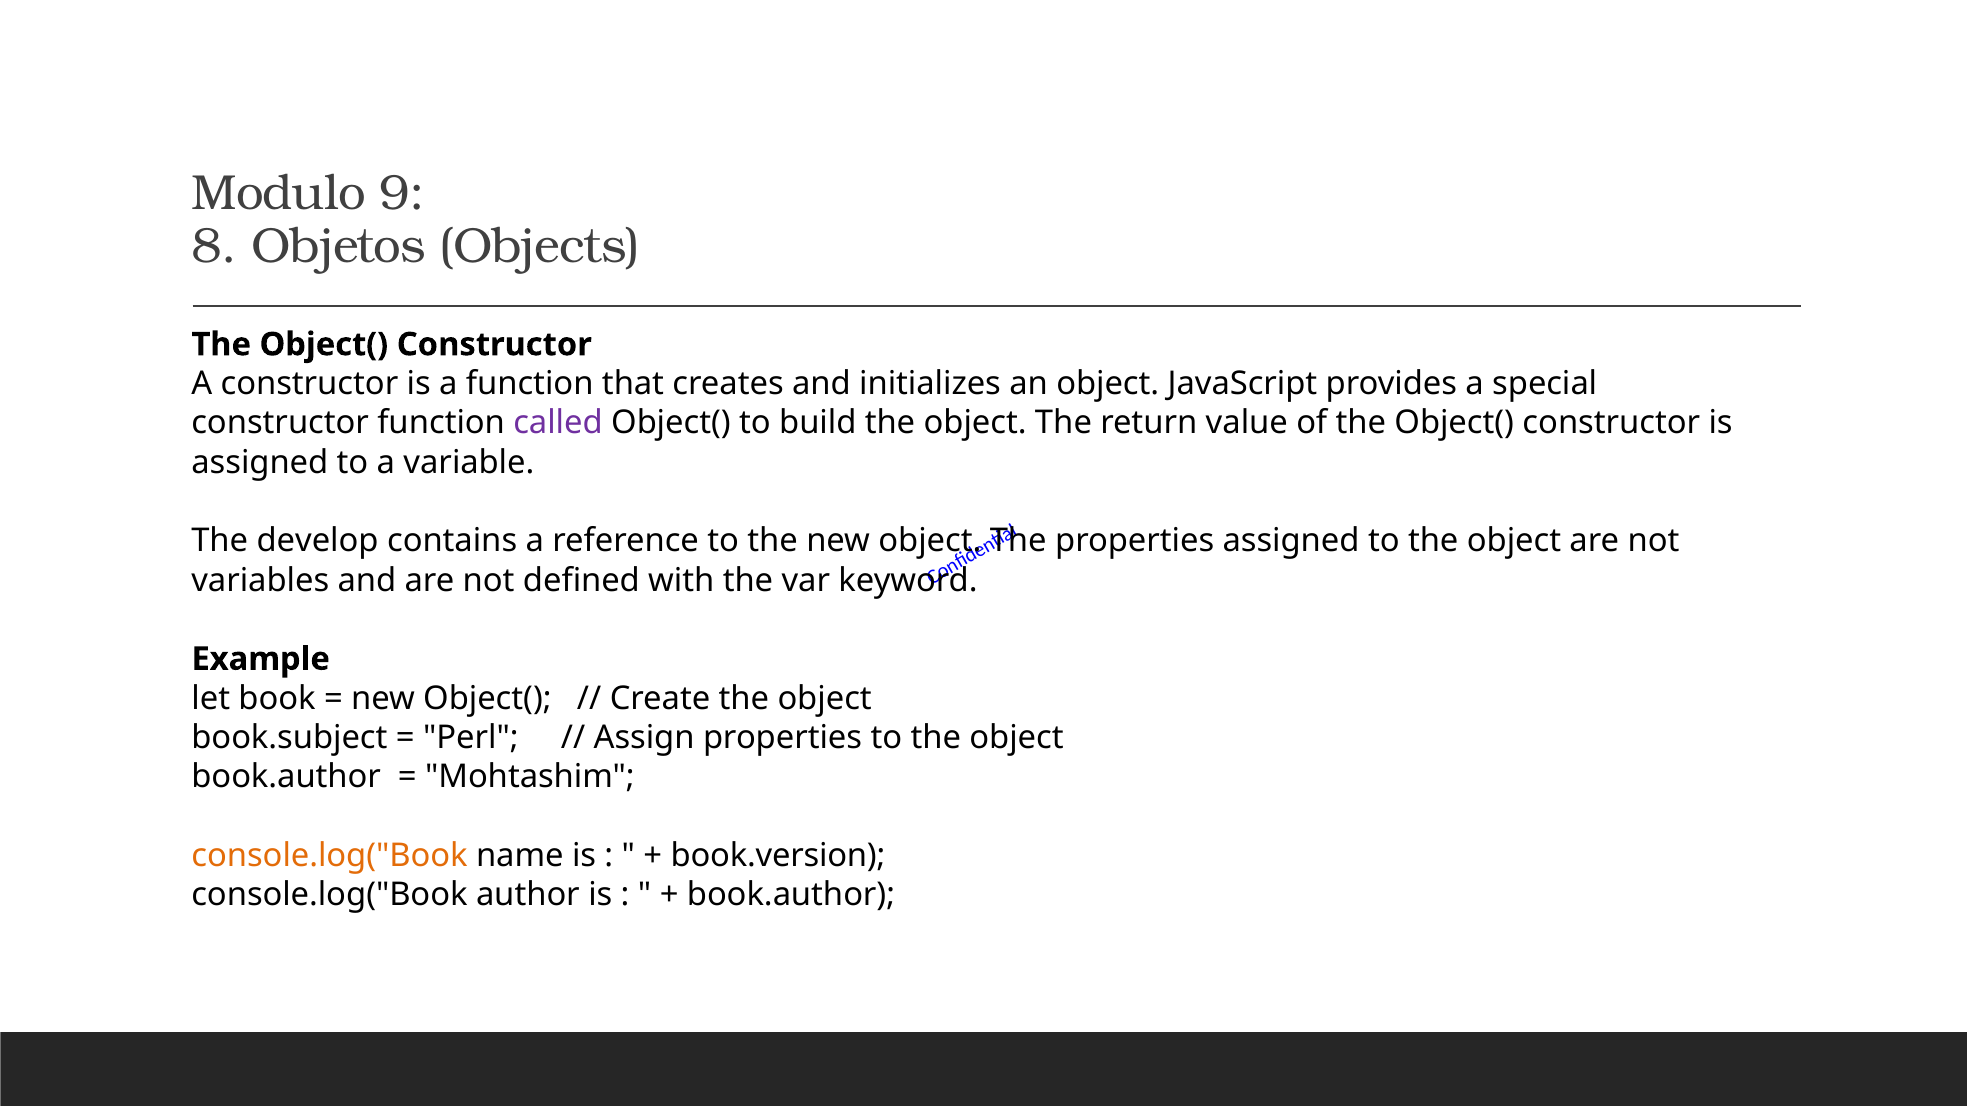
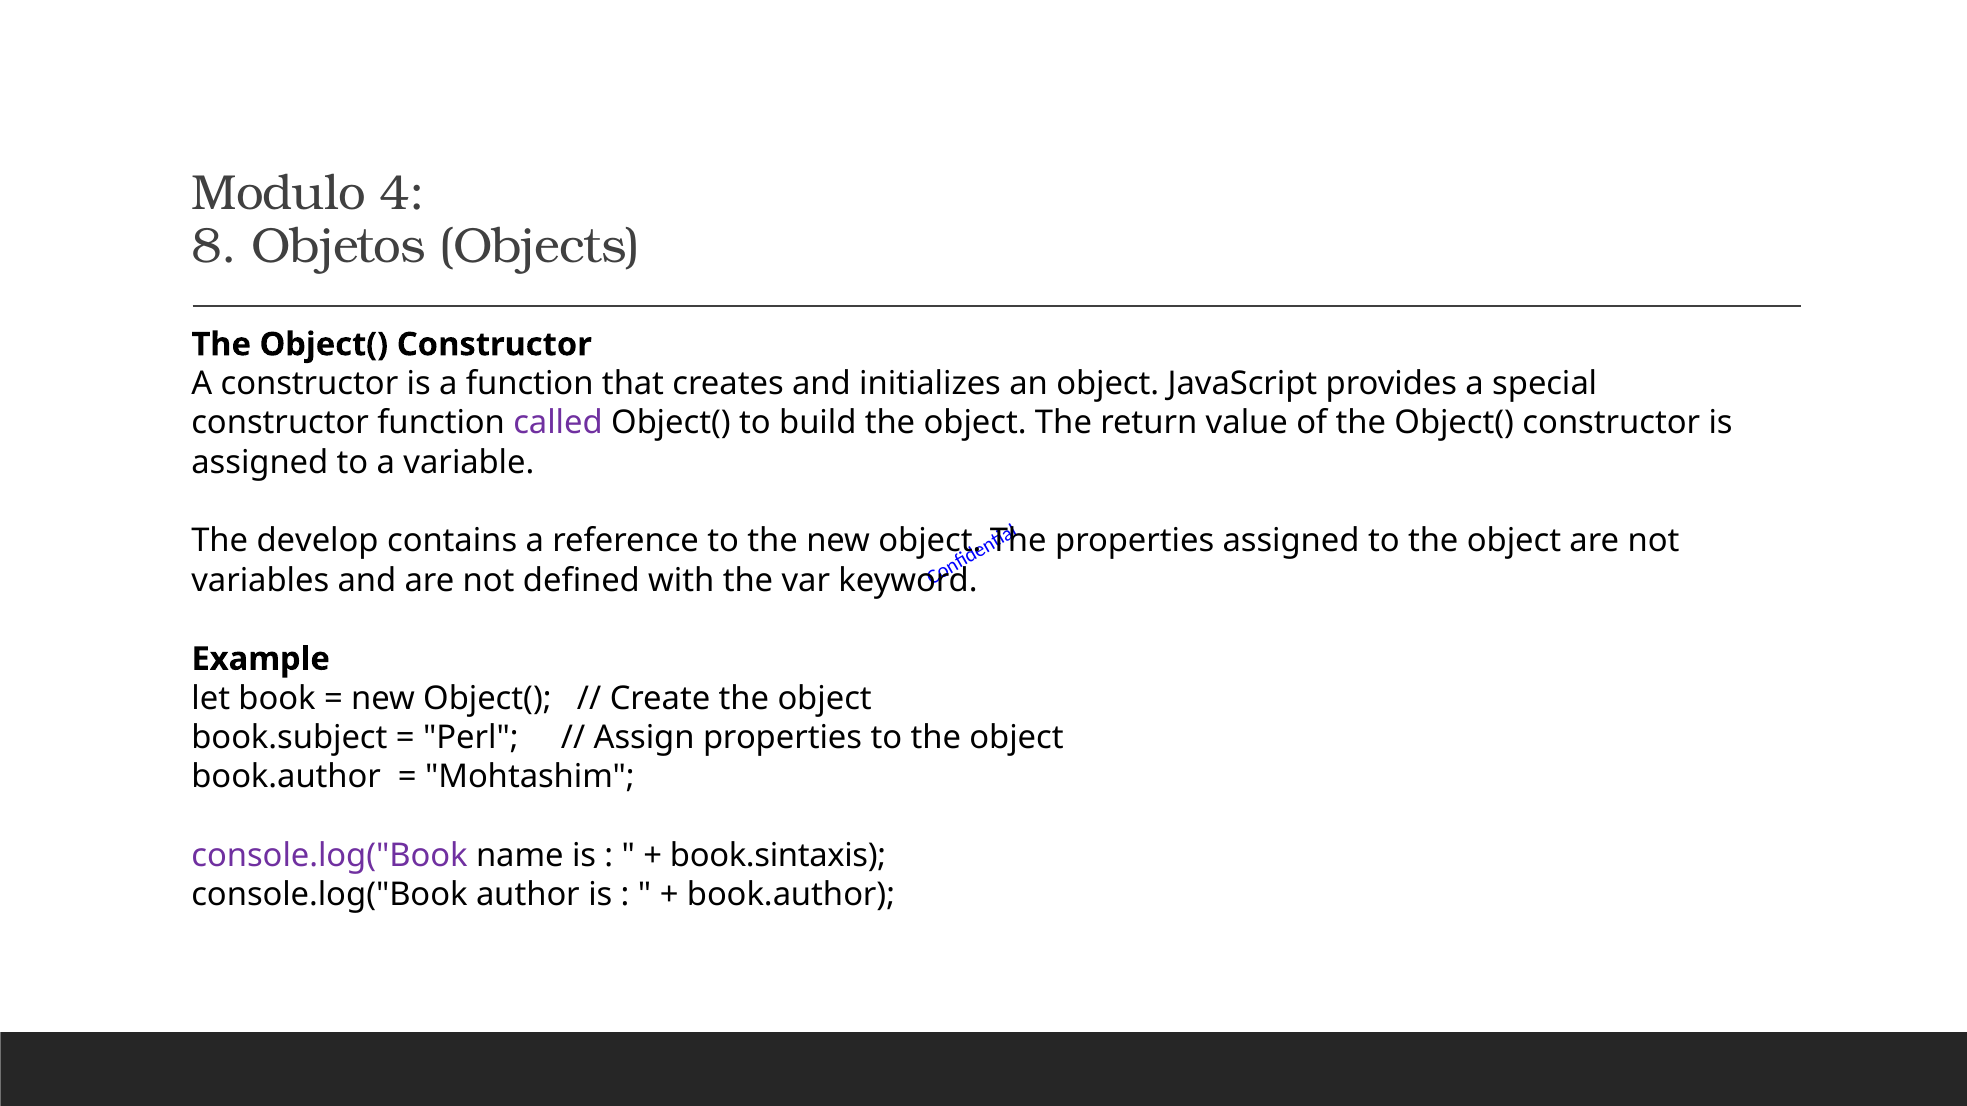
9: 9 -> 4 (402, 193)
console.log("Book colour: orange -> purple (330, 856)
book.version: book.version -> book.sintaxis (778, 856)
